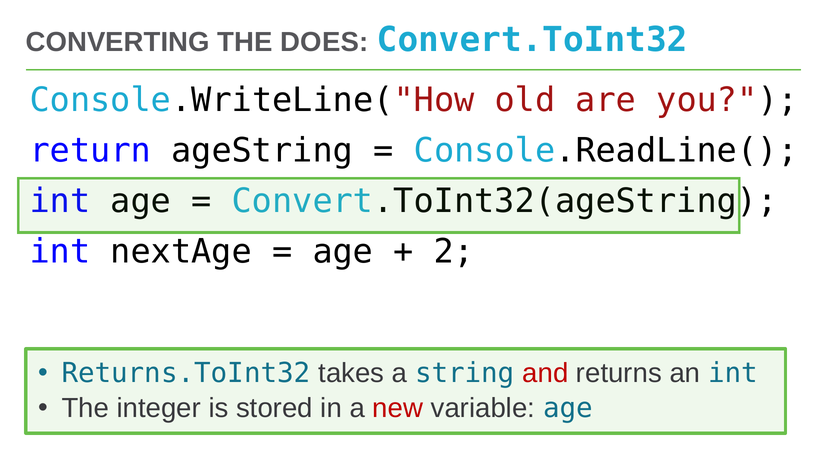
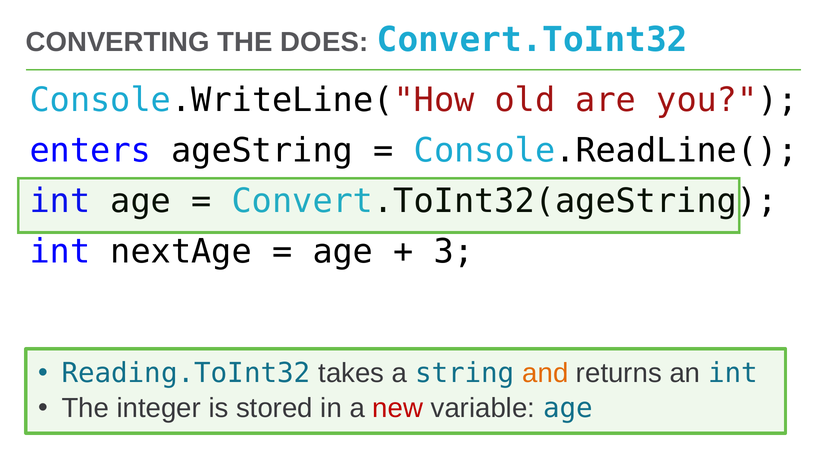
return: return -> enters (90, 151)
2: 2 -> 3 (454, 252)
Returns.ToInt32: Returns.ToInt32 -> Reading.ToInt32 (186, 374)
and colour: red -> orange (545, 374)
